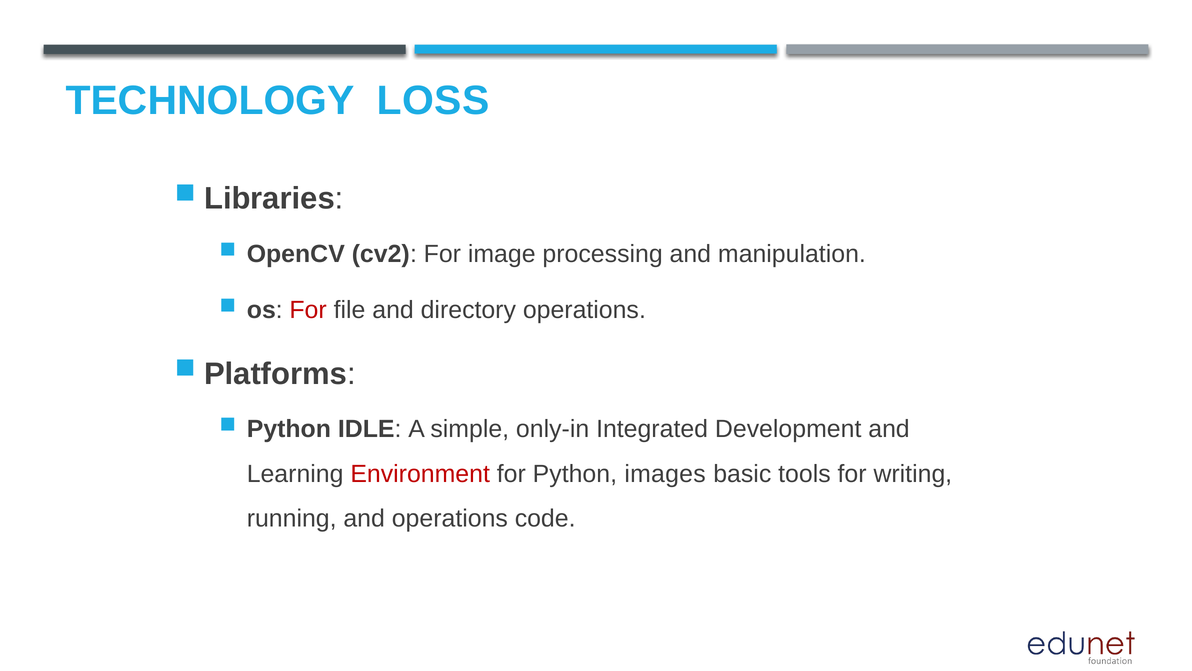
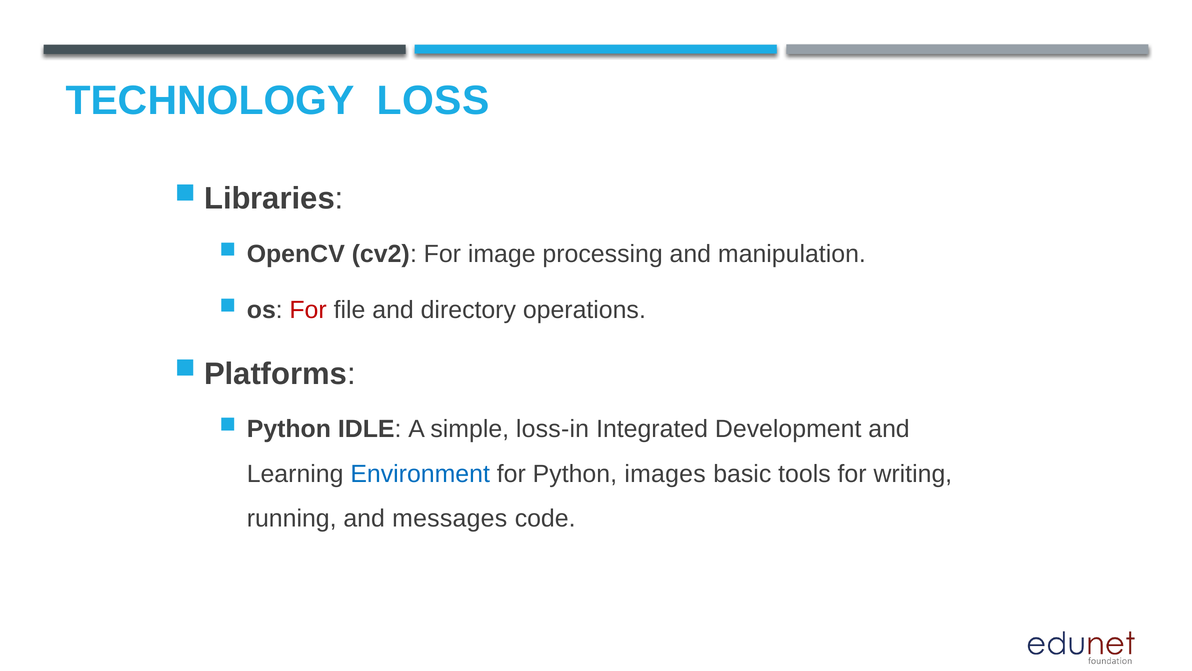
only-in: only-in -> loss-in (553, 429)
Environment colour: red -> blue (420, 474)
and operations: operations -> messages (450, 518)
